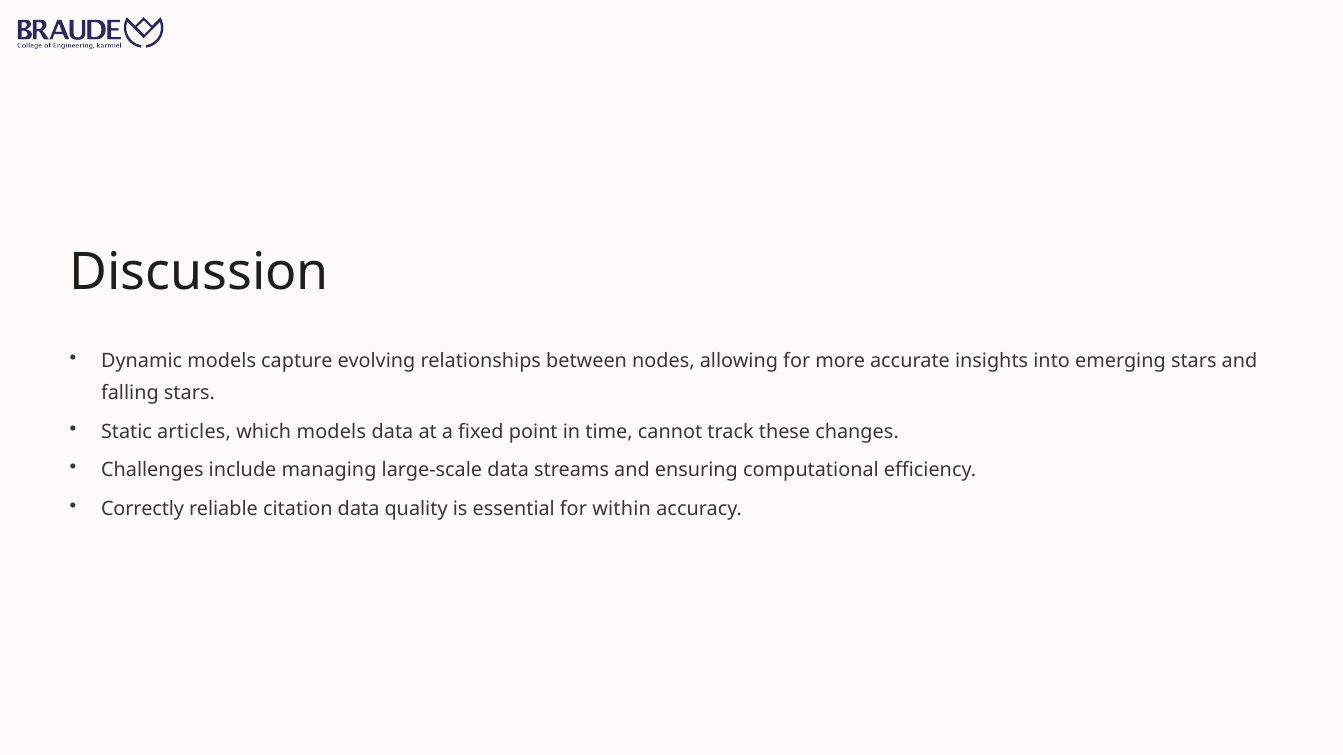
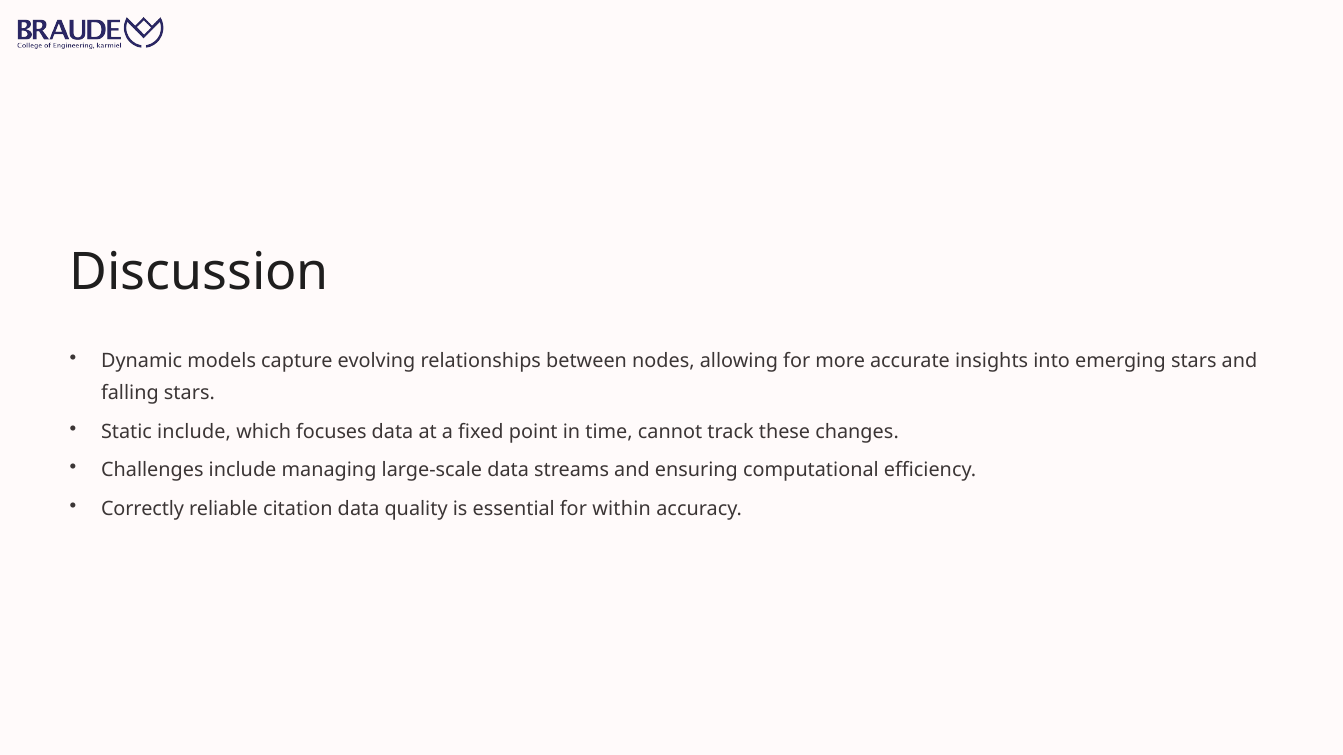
Static articles: articles -> include (194, 432)
which models: models -> focuses (331, 432)
